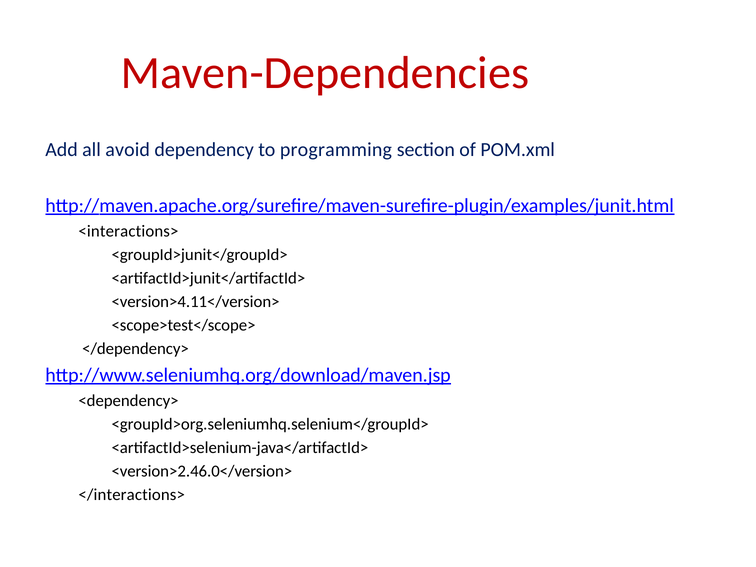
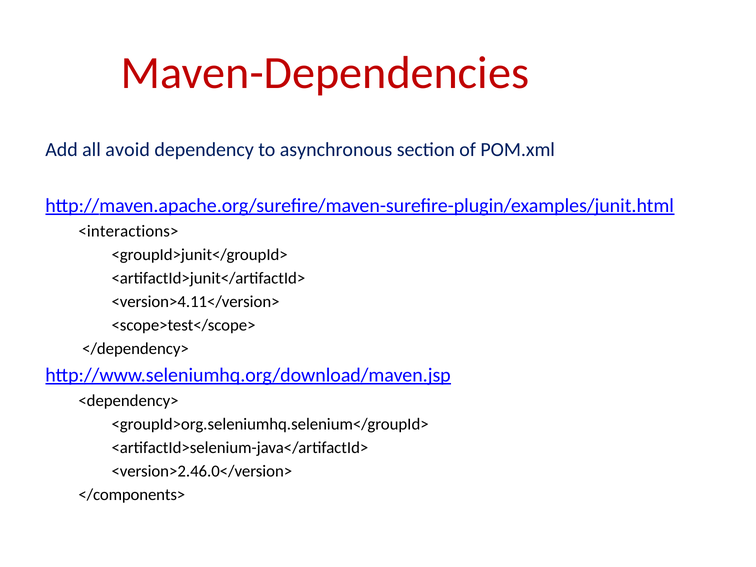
programming: programming -> asynchronous (336, 149)
</interactions>: </interactions> -> </components> (132, 495)
